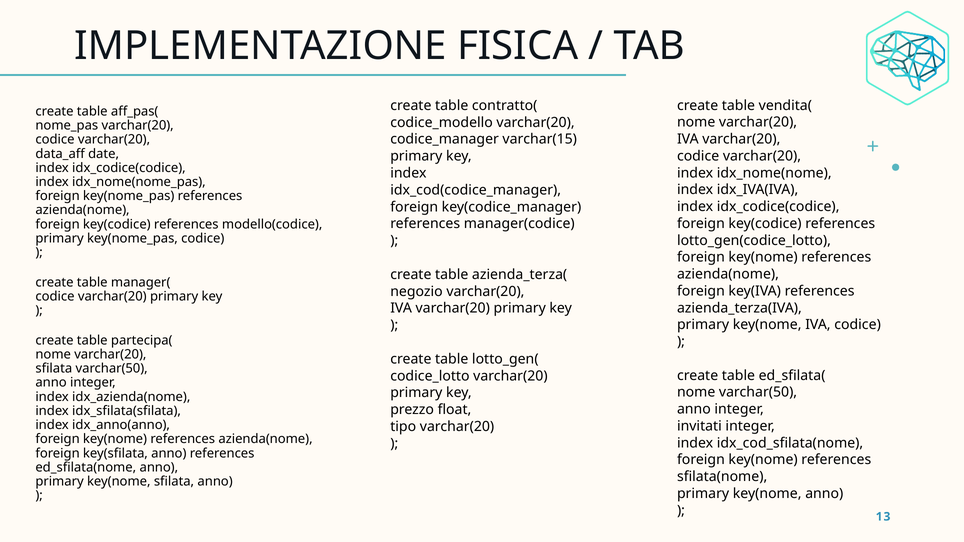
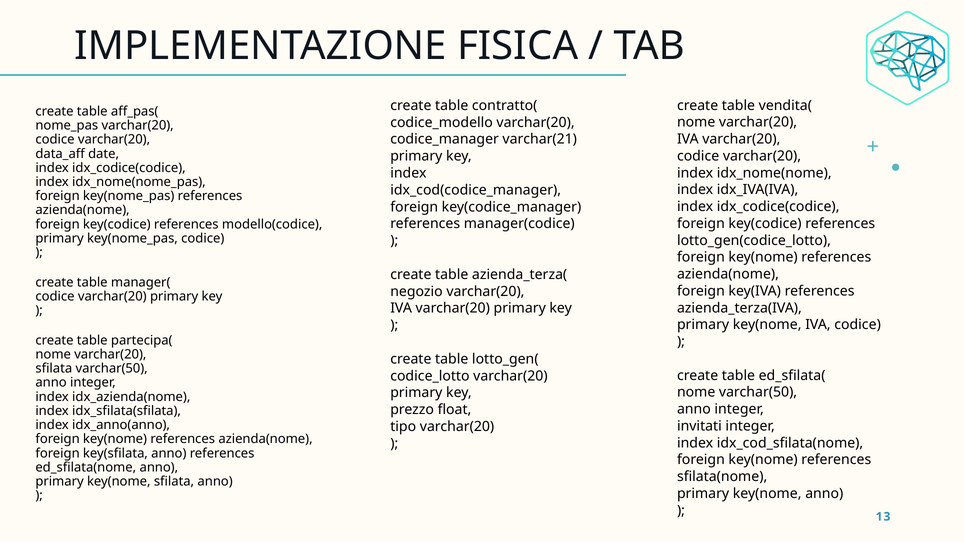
varchar(15: varchar(15 -> varchar(21 (540, 139)
